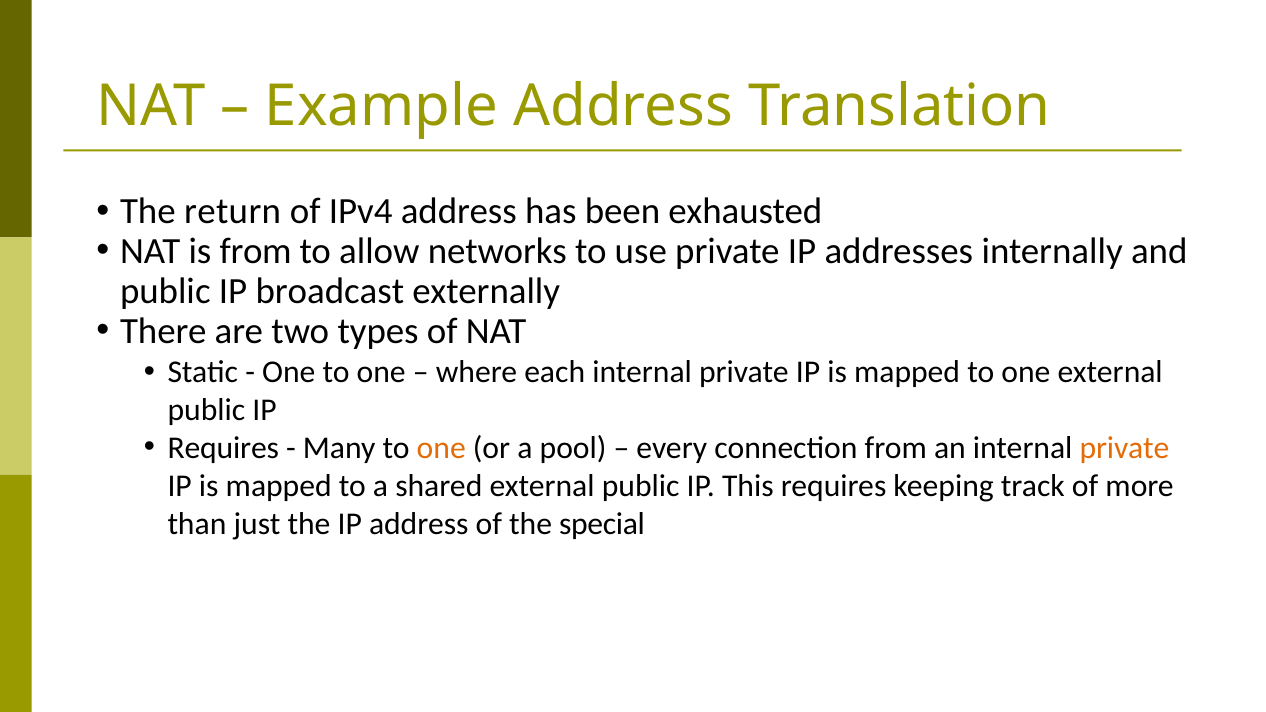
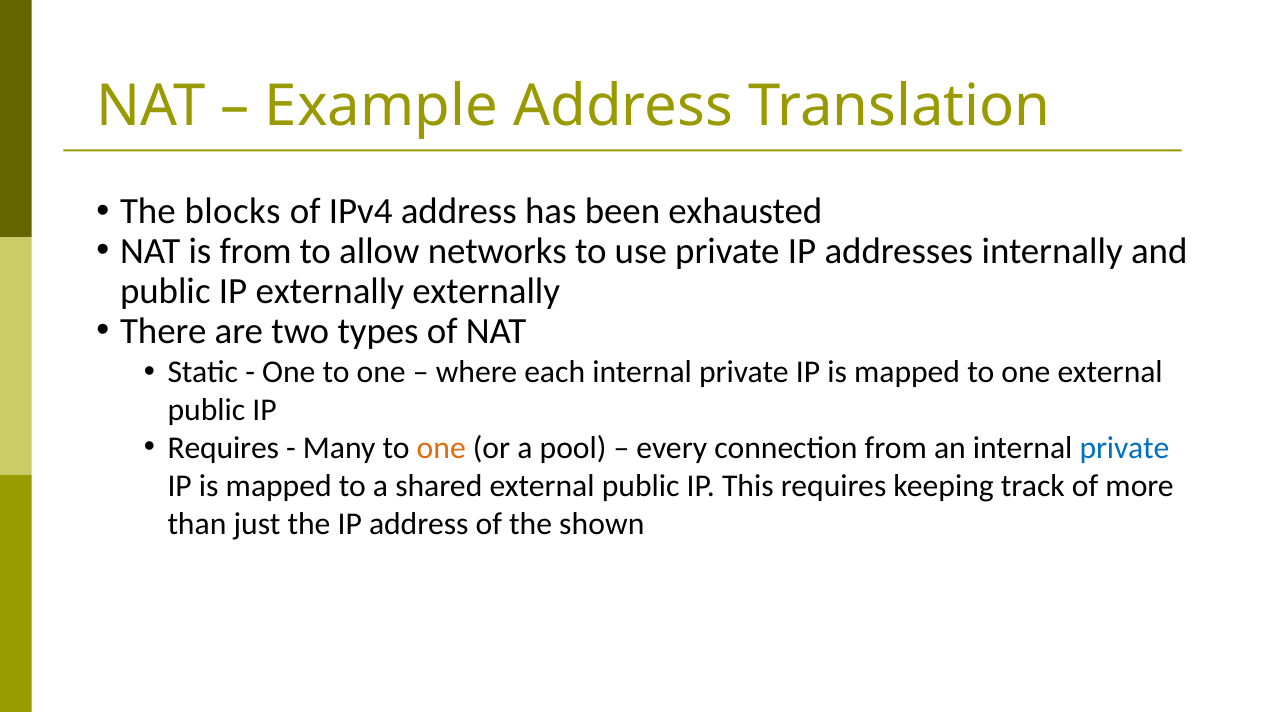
return: return -> blocks (233, 211)
IP broadcast: broadcast -> externally (330, 291)
private colour: orange -> blue (1125, 448)
special: special -> shown (602, 524)
